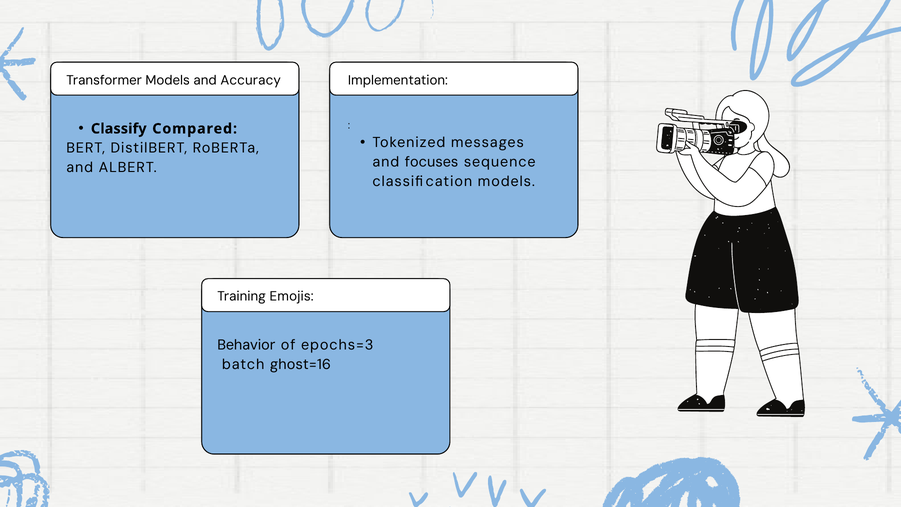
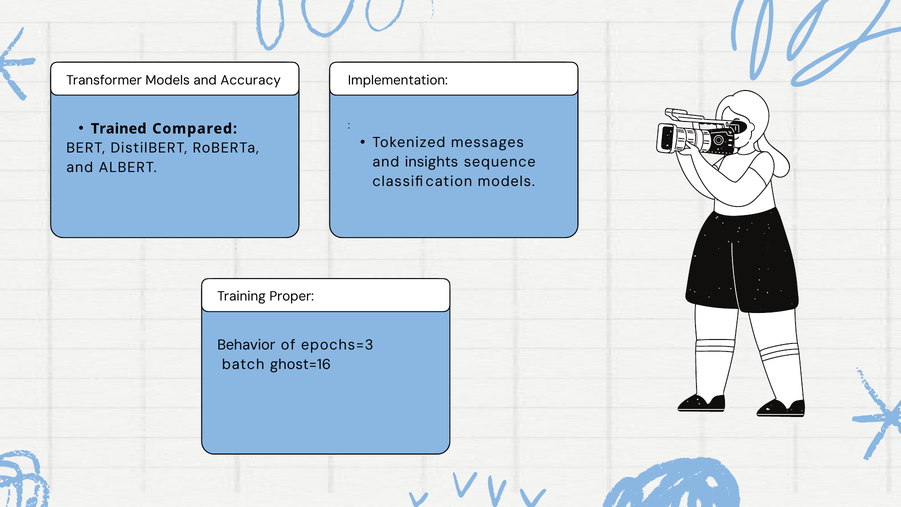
Classify: Classify -> Trained (119, 129)
focuses: focuses -> insights (432, 162)
Emojis: Emojis -> Proper (292, 296)
